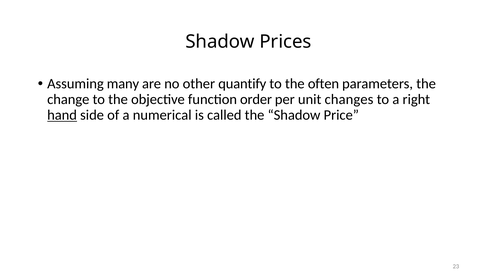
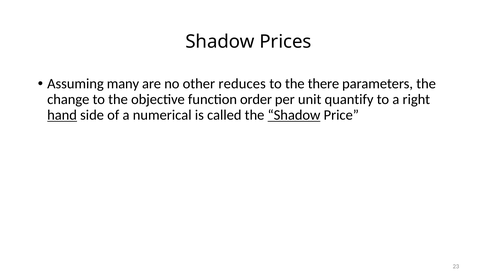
quantify: quantify -> reduces (242, 84)
often: often -> there (323, 84)
changes: changes -> quantify (349, 100)
Shadow underline: none -> present (294, 115)
